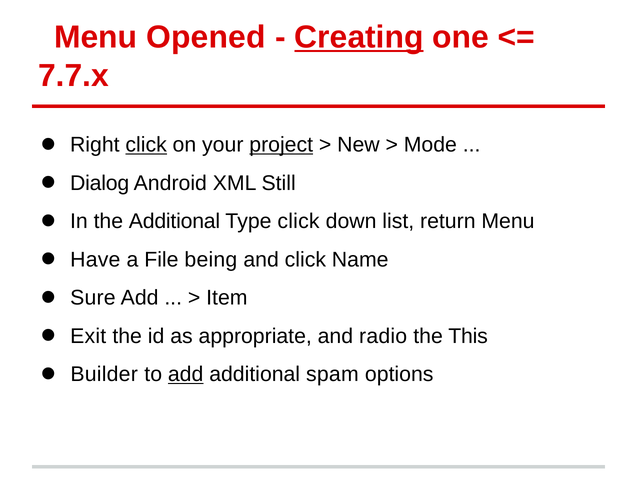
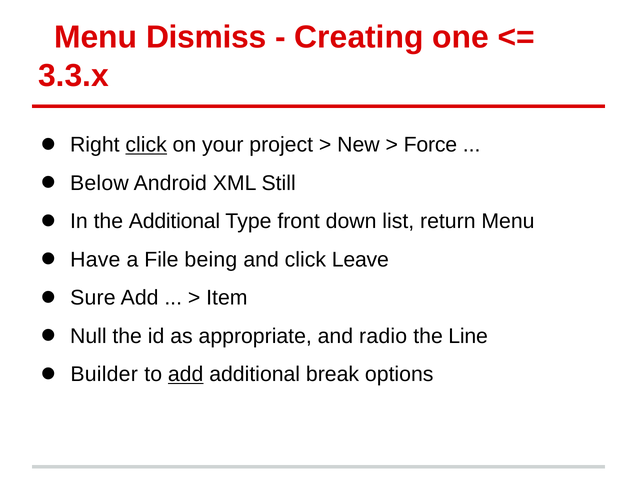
Opened: Opened -> Dismiss (206, 37)
Creating underline: present -> none (359, 37)
7.7.x: 7.7.x -> 3.3.x (74, 75)
project underline: present -> none (281, 145)
Mode: Mode -> Force (430, 145)
Dialog: Dialog -> Below (99, 183)
Type click: click -> front (299, 221)
Name: Name -> Leave (360, 259)
Exit: Exit -> Null (88, 336)
This: This -> Line (468, 336)
spam: spam -> break (333, 374)
